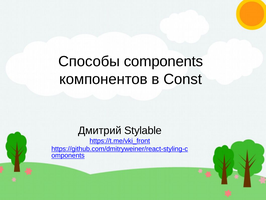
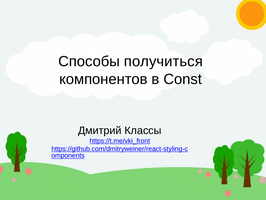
components: components -> получиться (163, 61)
Stylable: Stylable -> Классы (143, 130)
